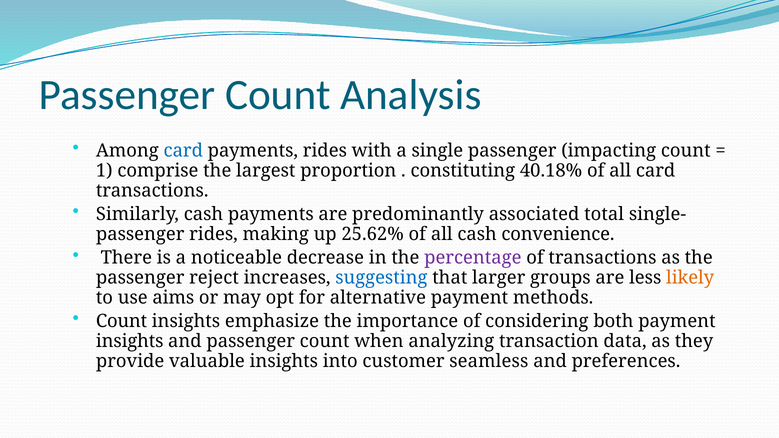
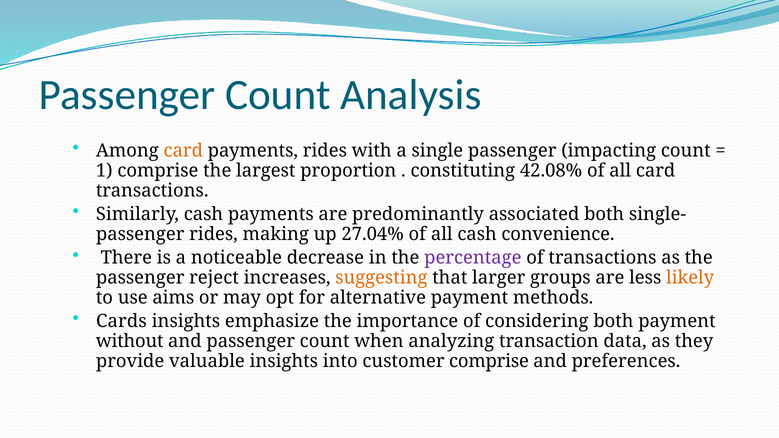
card colour: blue -> orange (183, 151)
40.18%: 40.18% -> 42.08% (551, 171)
associated total: total -> both (604, 214)
25.62%: 25.62% -> 27.04% (373, 234)
suggesting colour: blue -> orange (381, 278)
Count: Count -> Cards (121, 321)
insights: insights -> without (130, 341)
customer seamless: seamless -> comprise (489, 361)
